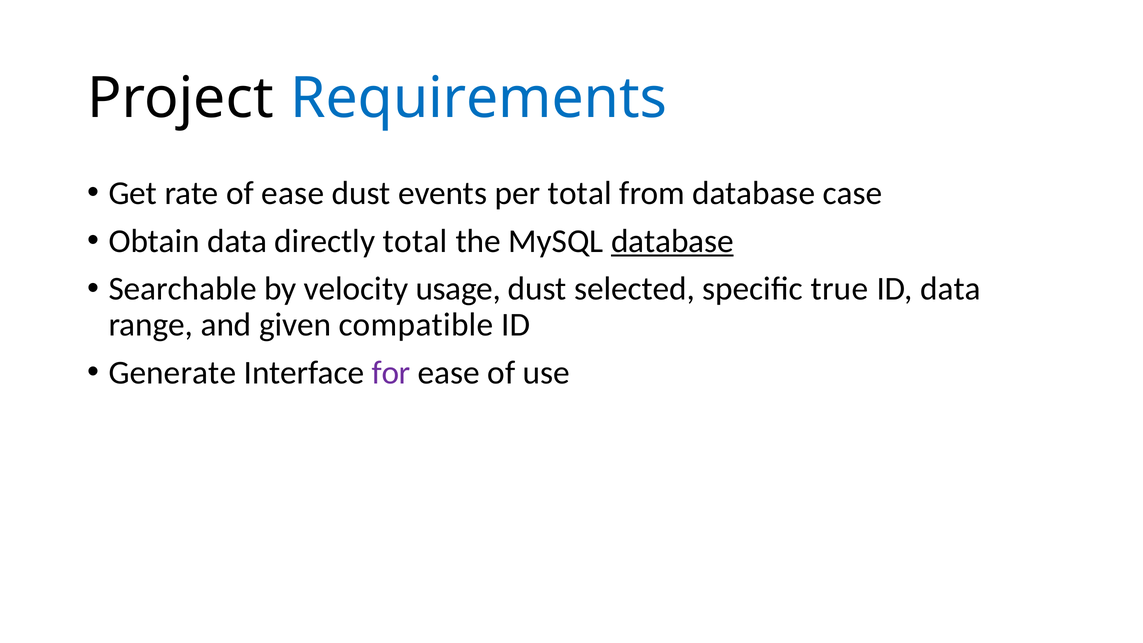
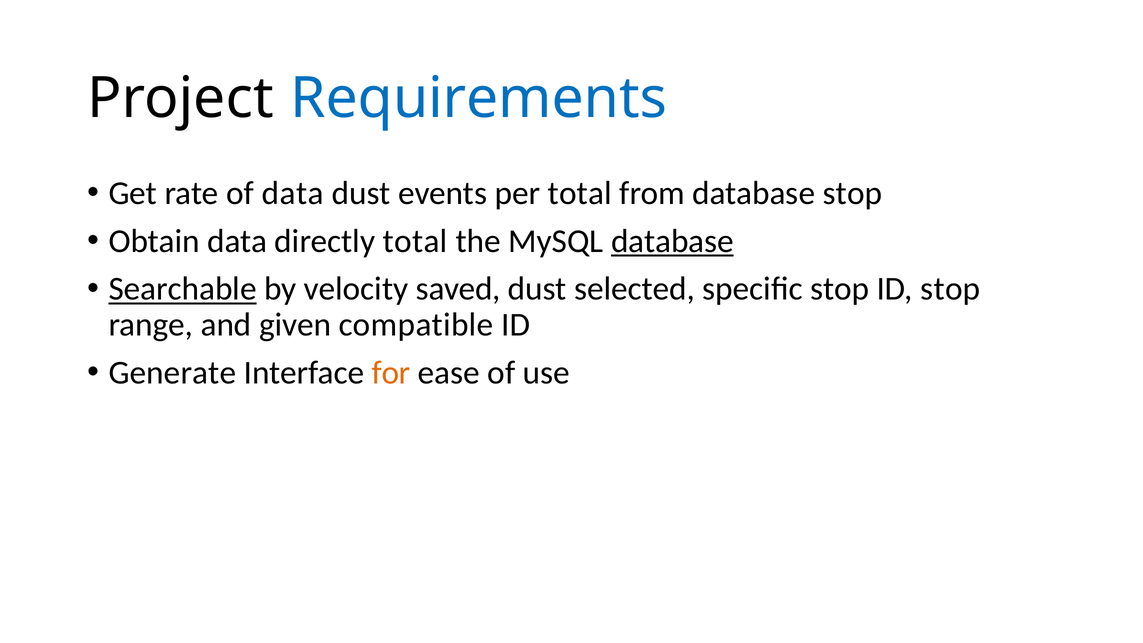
of ease: ease -> data (293, 193)
database case: case -> stop (852, 193)
Searchable underline: none -> present (183, 289)
usage: usage -> saved (458, 289)
specific true: true -> stop (840, 289)
ID data: data -> stop (950, 289)
for colour: purple -> orange (391, 373)
